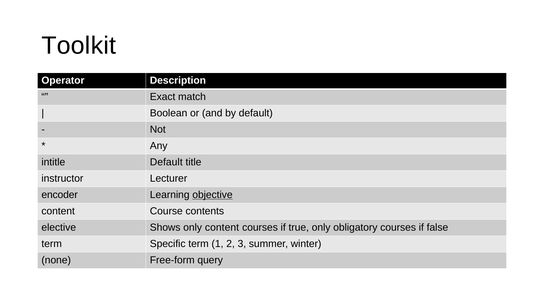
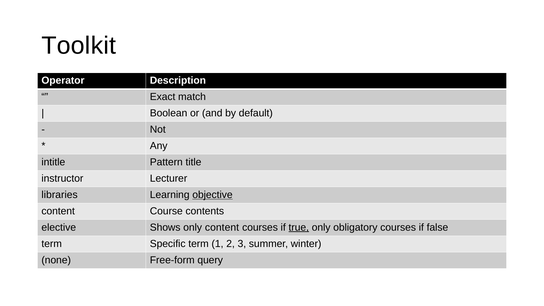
intitle Default: Default -> Pattern (166, 162)
encoder: encoder -> libraries (60, 195)
true underline: none -> present (299, 227)
